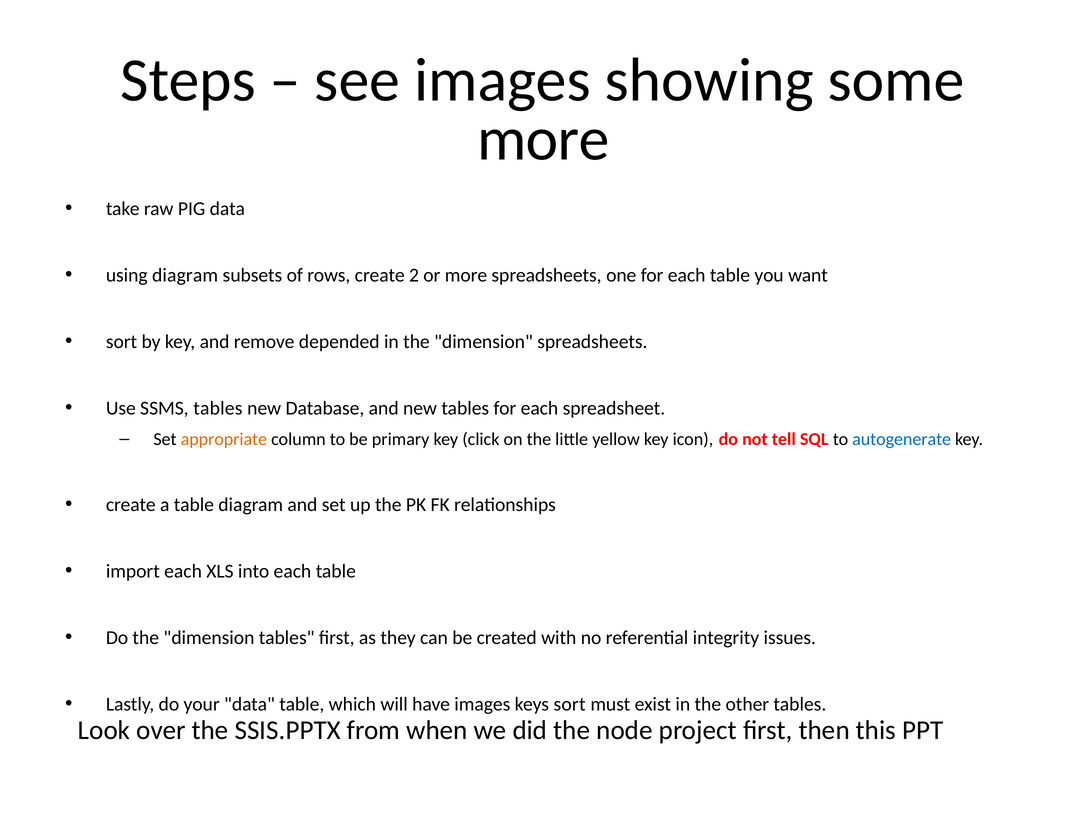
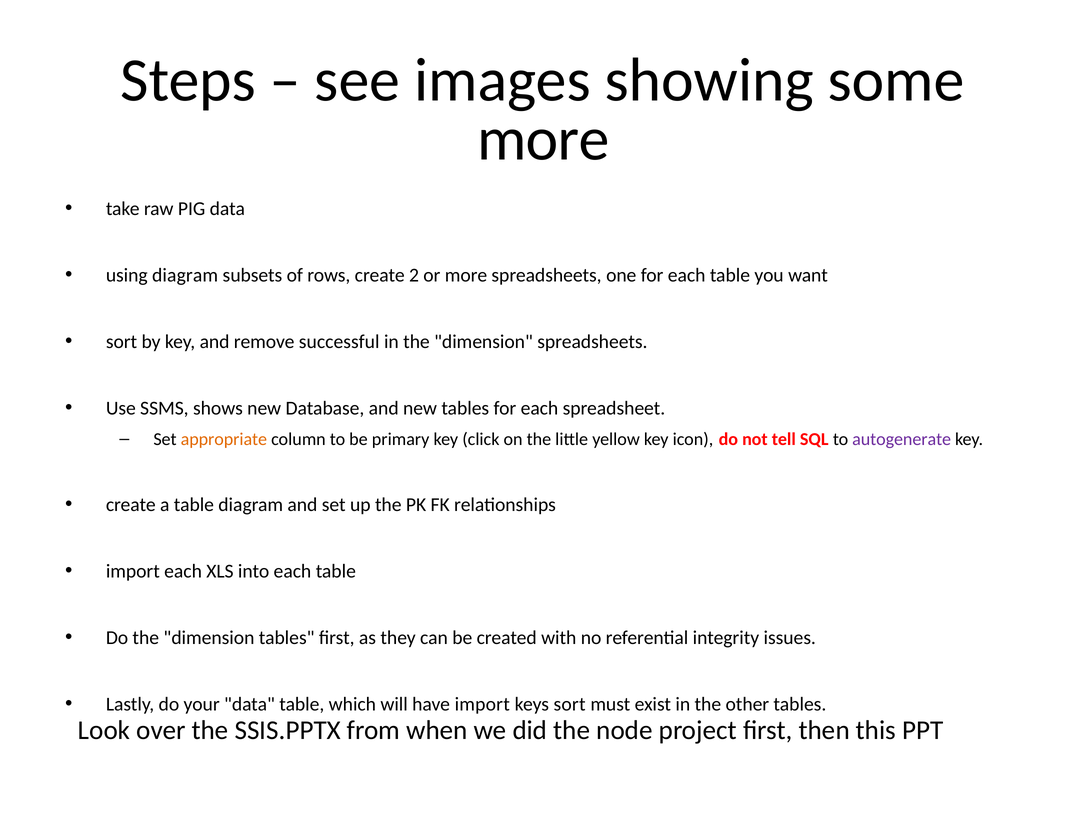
depended: depended -> successful (339, 342)
SSMS tables: tables -> shows (218, 408)
autogenerate colour: blue -> purple (902, 439)
have images: images -> import (482, 704)
